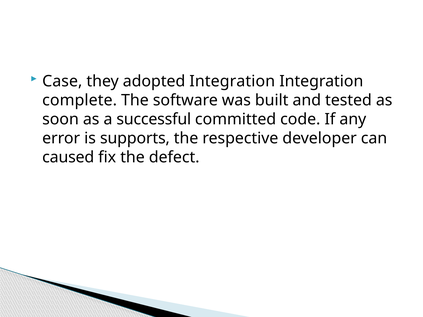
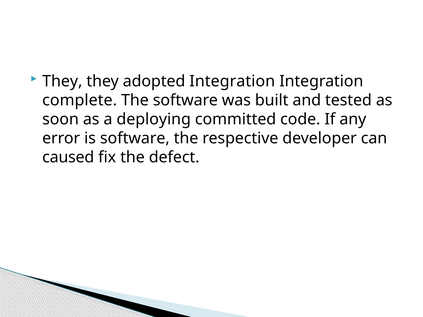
Case: Case -> They (62, 81)
successful: successful -> deploying (154, 119)
is supports: supports -> software (135, 138)
